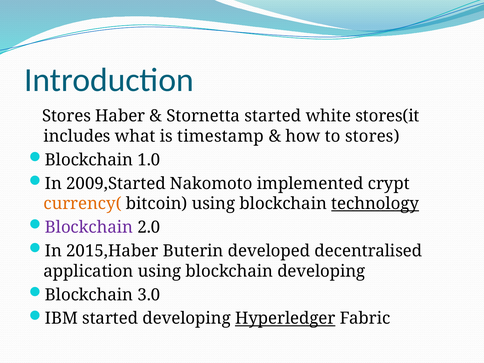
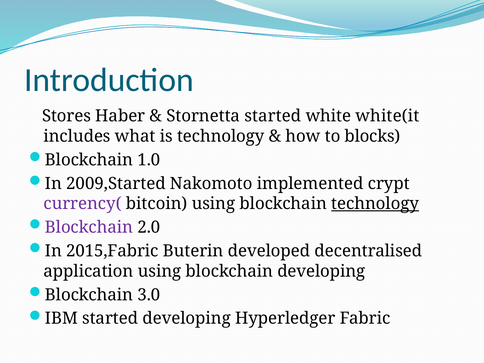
stores(it: stores(it -> white(it (387, 116)
is timestamp: timestamp -> technology (221, 136)
to stores: stores -> blocks (372, 136)
currency( colour: orange -> purple (82, 204)
2015,Haber: 2015,Haber -> 2015,Fabric (112, 251)
Hyperledger underline: present -> none (285, 318)
